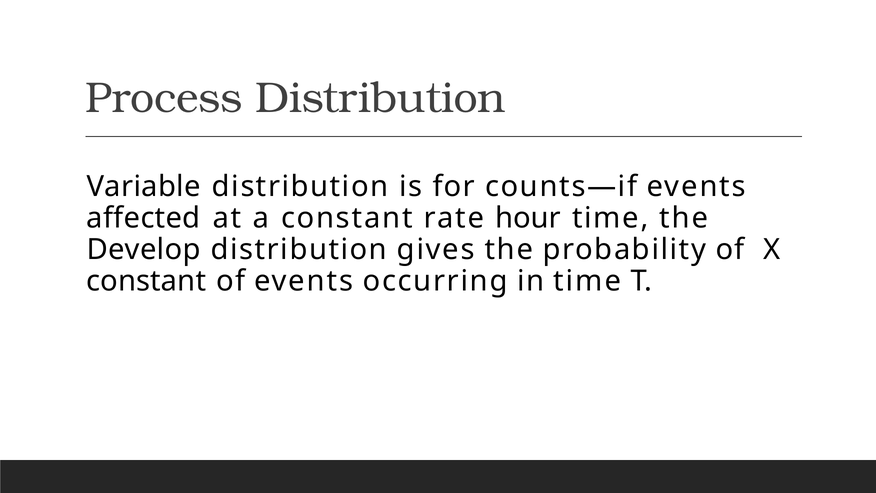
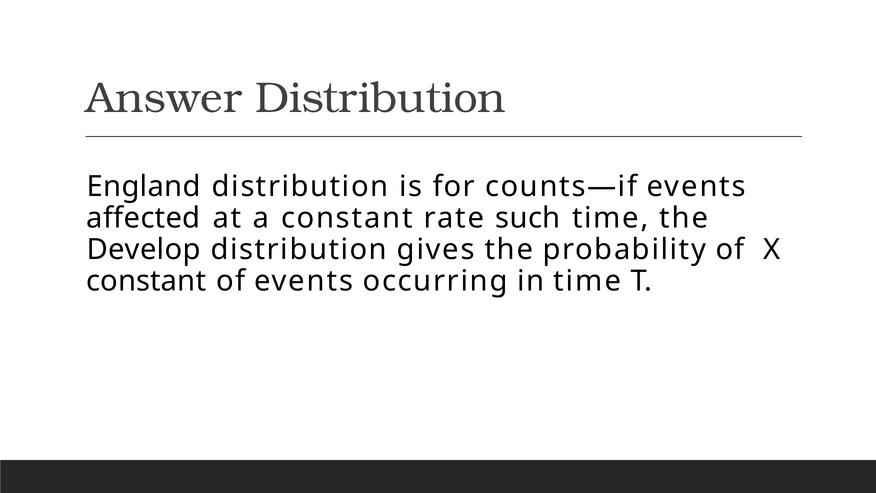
Process: Process -> Answer (164, 98)
Variable: Variable -> England (144, 186)
hour: hour -> such (528, 218)
